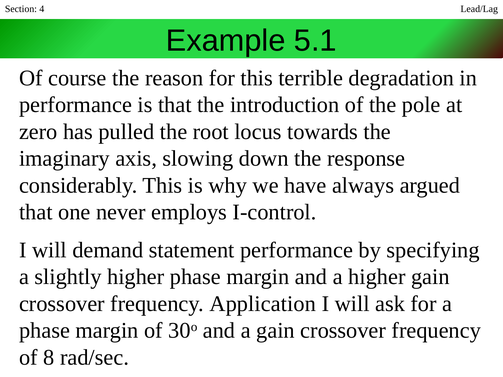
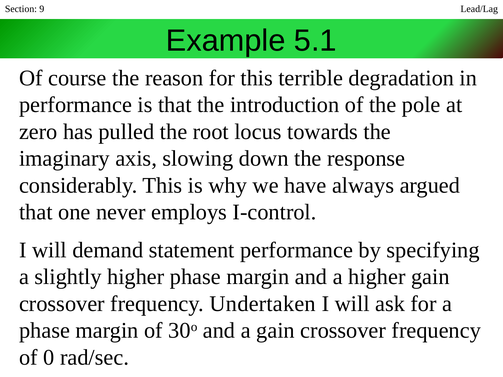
4: 4 -> 9 (42, 9)
Application: Application -> Undertaken (263, 304)
8: 8 -> 0 (49, 358)
